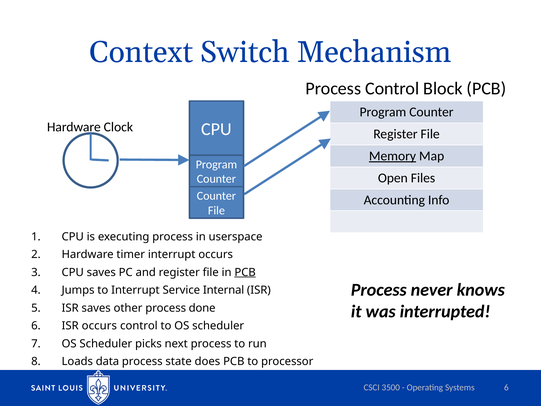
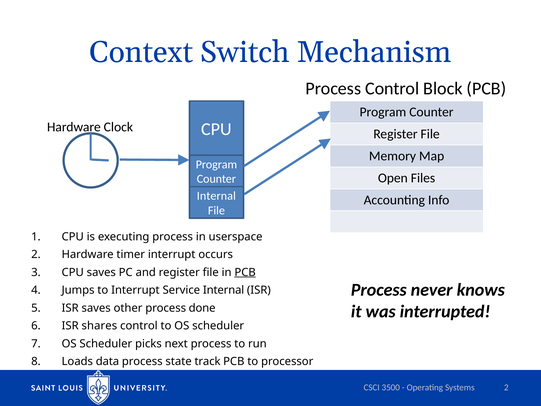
Memory underline: present -> none (392, 156)
Counter: Counter -> Internal (216, 196)
ISR occurs: occurs -> shares (99, 326)
does: does -> track (208, 361)
Systems 6: 6 -> 2 (506, 387)
